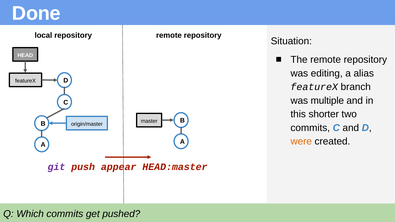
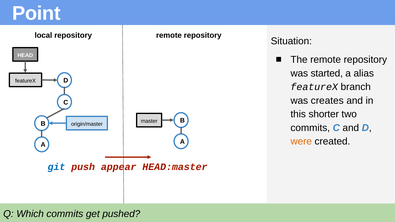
Done: Done -> Point (36, 13)
editing: editing -> started (327, 73)
multiple: multiple -> creates (327, 101)
git colour: purple -> blue (56, 167)
